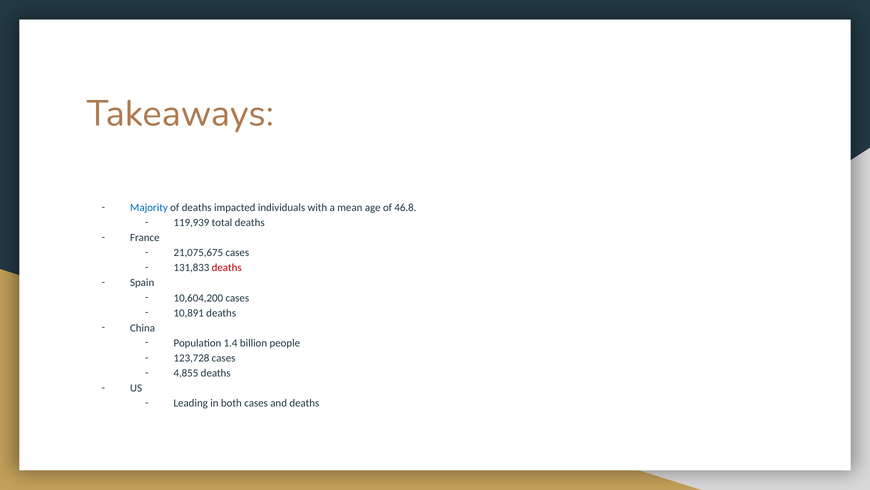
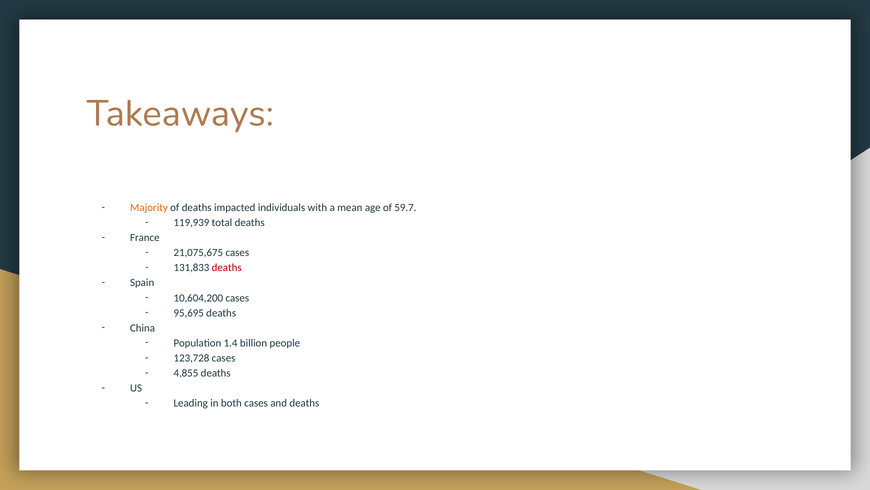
Majority colour: blue -> orange (149, 207)
46.8: 46.8 -> 59.7 (405, 207)
10,891: 10,891 -> 95,695 (189, 313)
